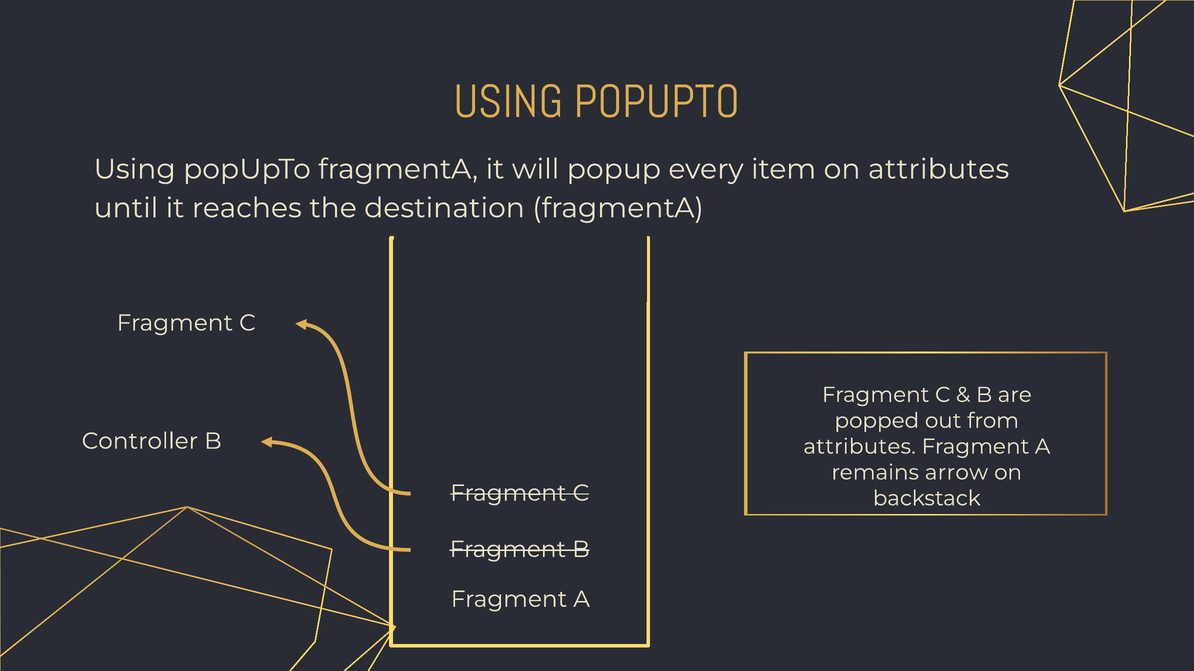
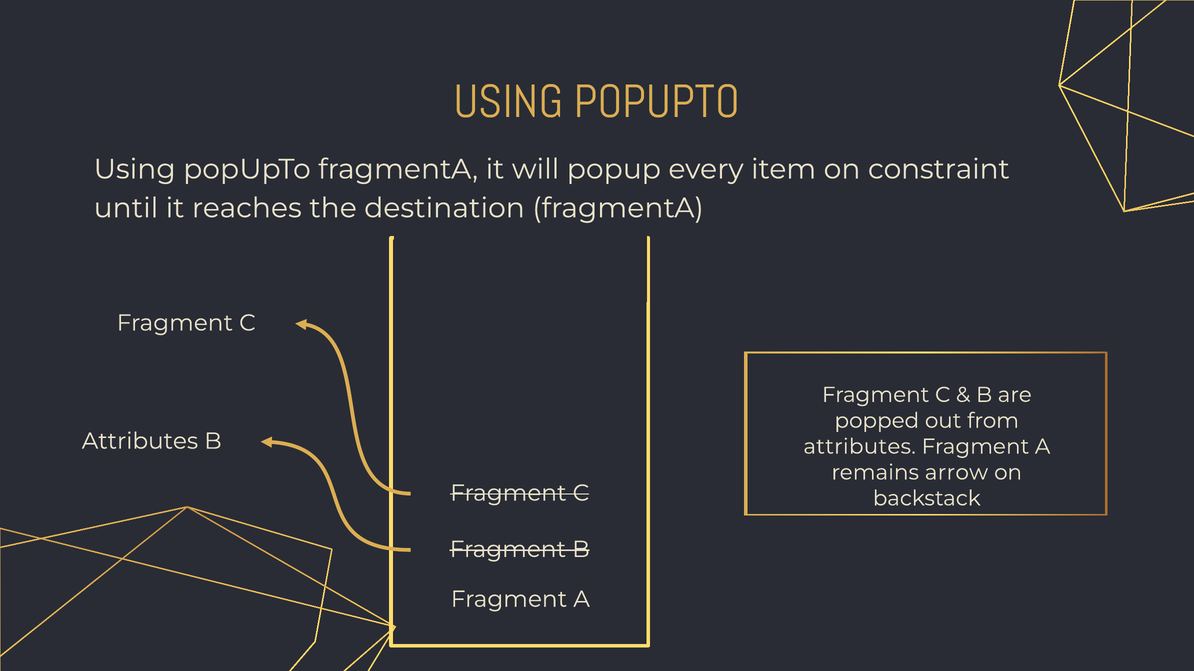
on attributes: attributes -> constraint (939, 169)
Controller: Controller -> Attributes (140, 441)
